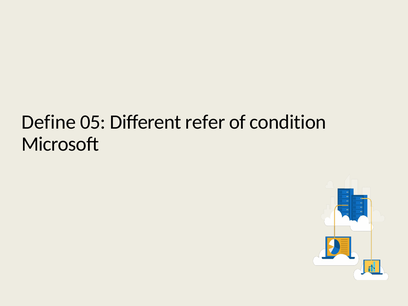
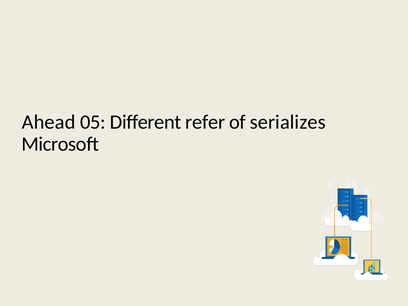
Define: Define -> Ahead (49, 122)
condition: condition -> serializes (288, 122)
